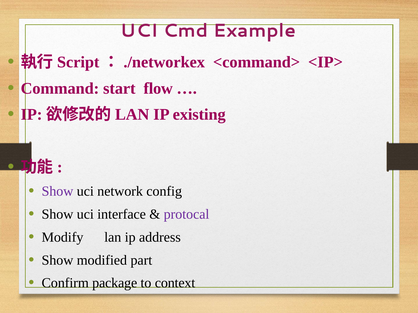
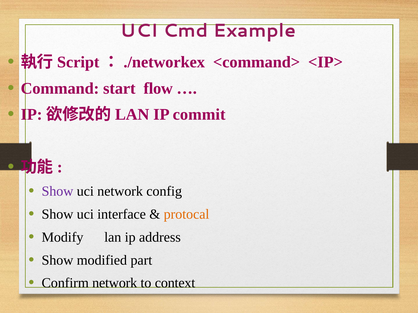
existing: existing -> commit (199, 115)
protocal colour: purple -> orange (187, 215)
Confirm package: package -> network (115, 284)
